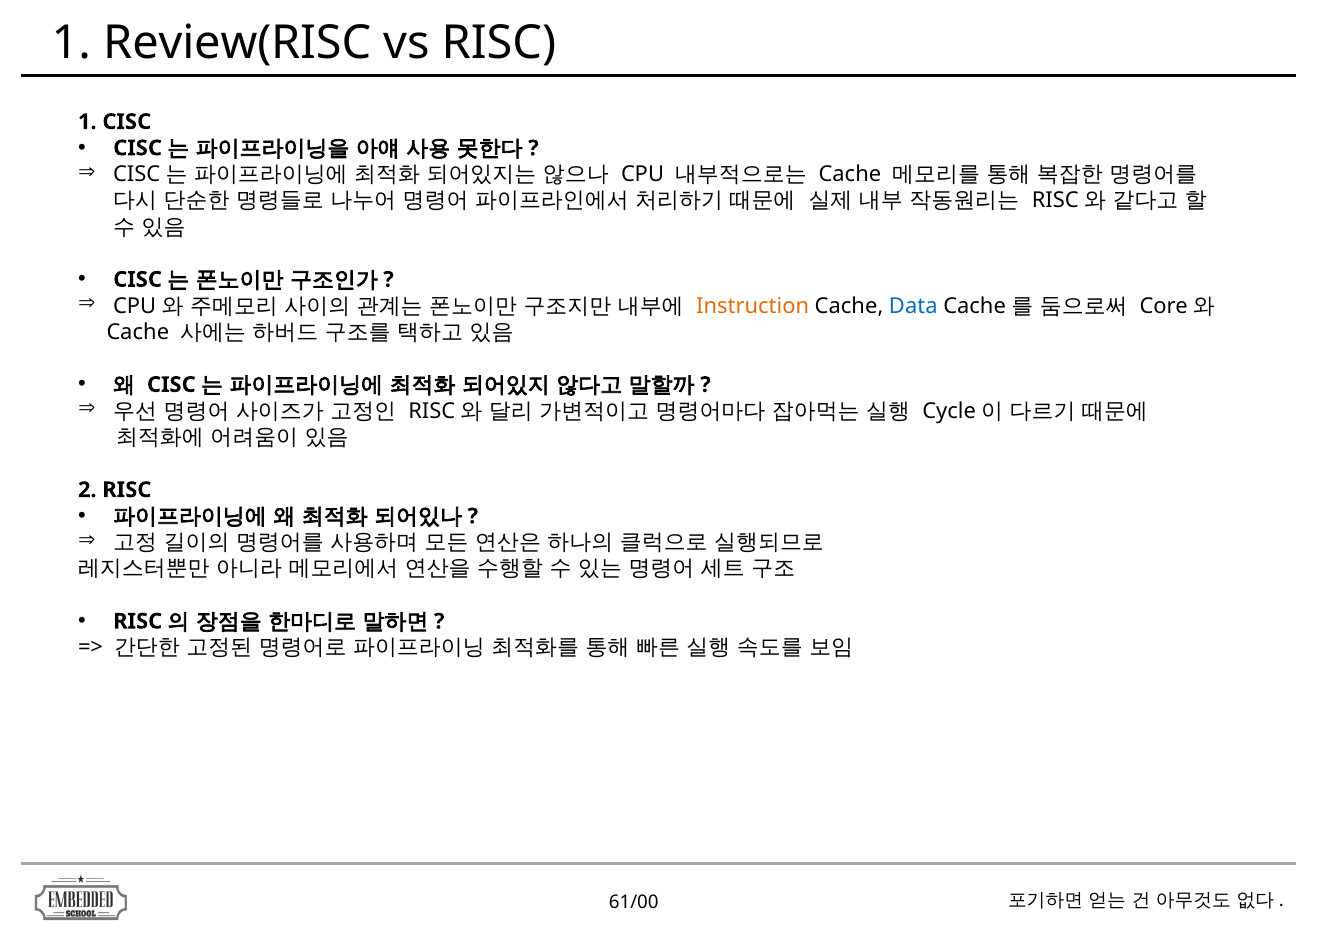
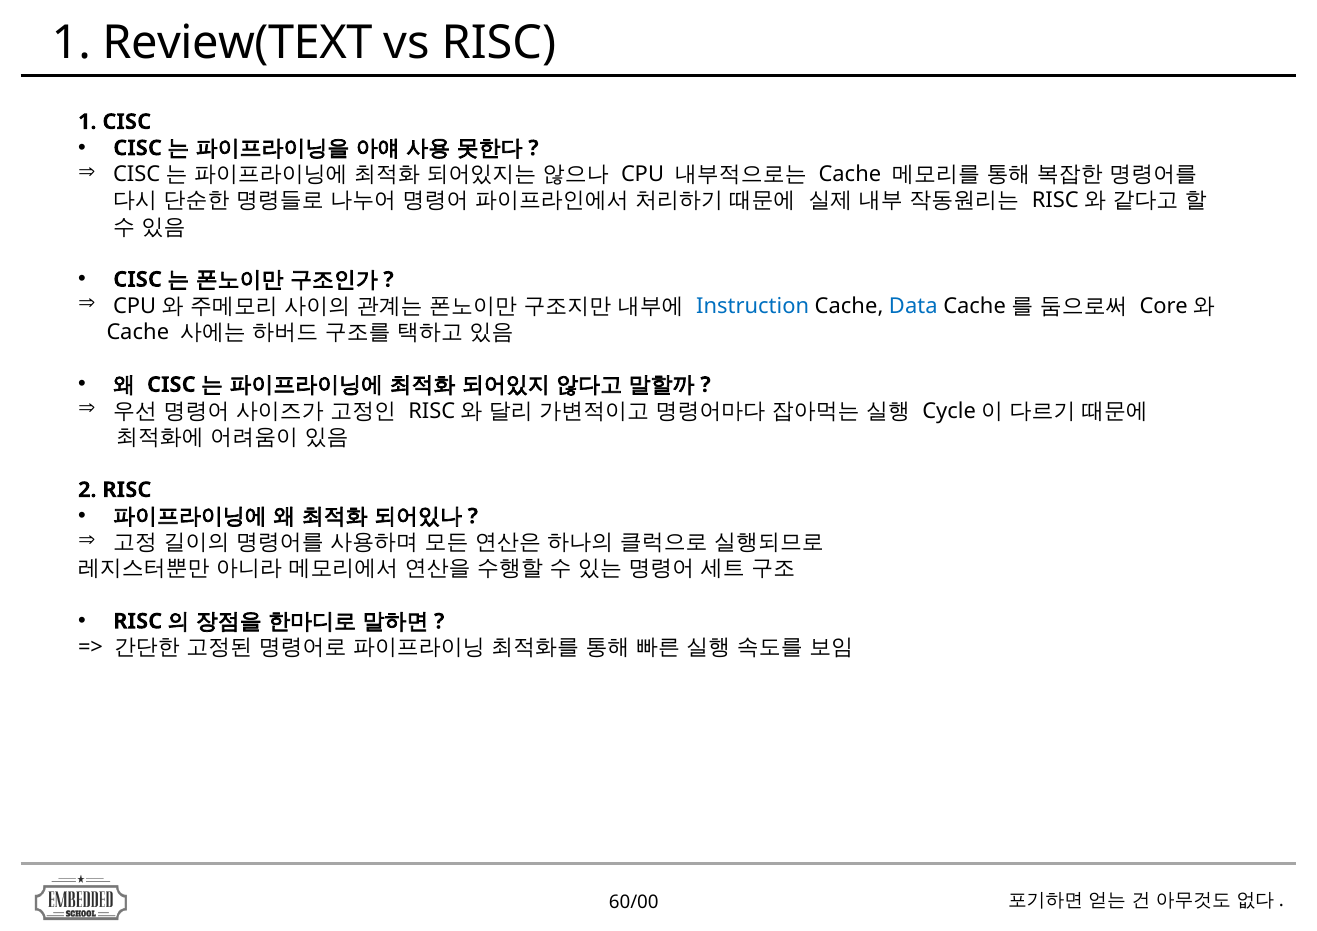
Review(RISC: Review(RISC -> Review(TEXT (237, 43)
Instruction colour: orange -> blue (753, 306)
61/00: 61/00 -> 60/00 (634, 902)
